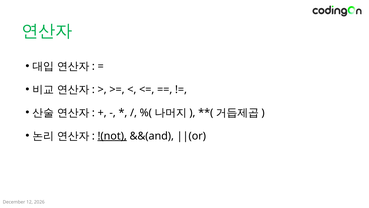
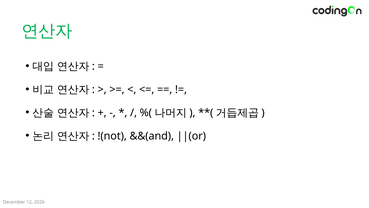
!(not underline: present -> none (112, 136)
